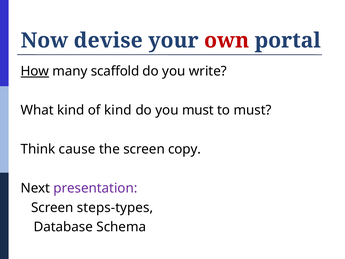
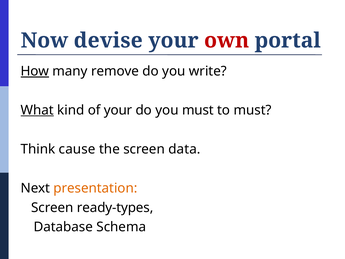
scaffold: scaffold -> remove (115, 71)
What underline: none -> present (37, 110)
of kind: kind -> your (118, 110)
copy: copy -> data (184, 149)
presentation colour: purple -> orange (95, 188)
steps-types: steps-types -> ready-types (115, 207)
